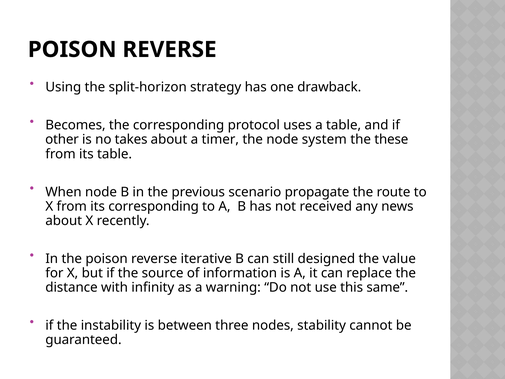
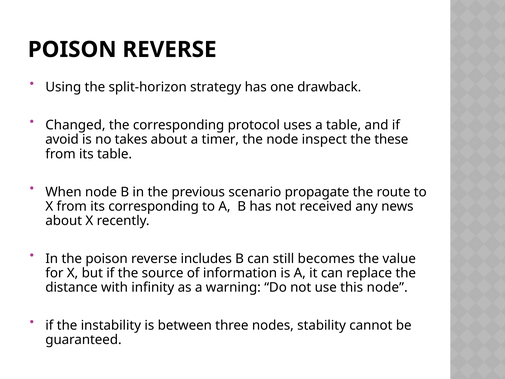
Becomes: Becomes -> Changed (75, 125)
other: other -> avoid (62, 139)
system: system -> inspect (324, 139)
iterative: iterative -> includes (206, 259)
designed: designed -> becomes (326, 259)
this same: same -> node (387, 287)
